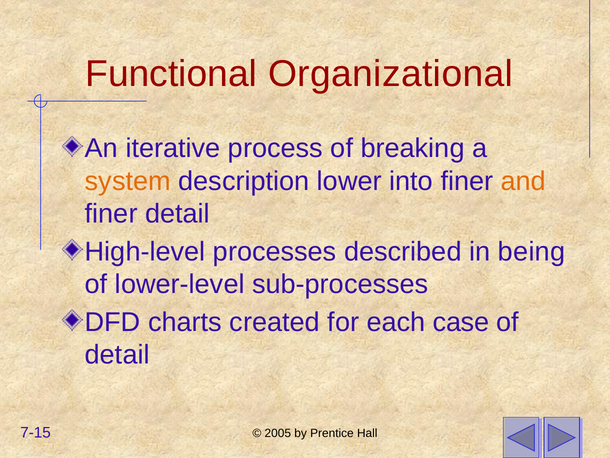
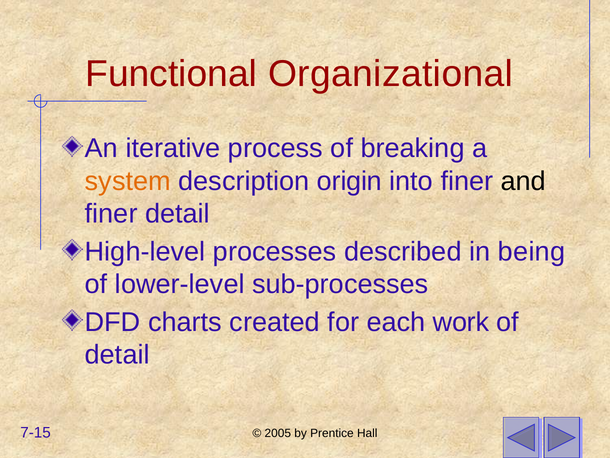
lower: lower -> origin (349, 181)
and colour: orange -> black (523, 181)
case: case -> work (461, 322)
